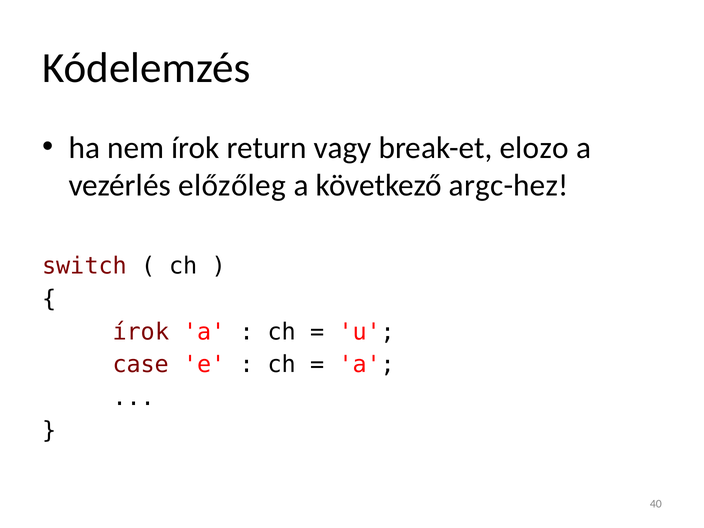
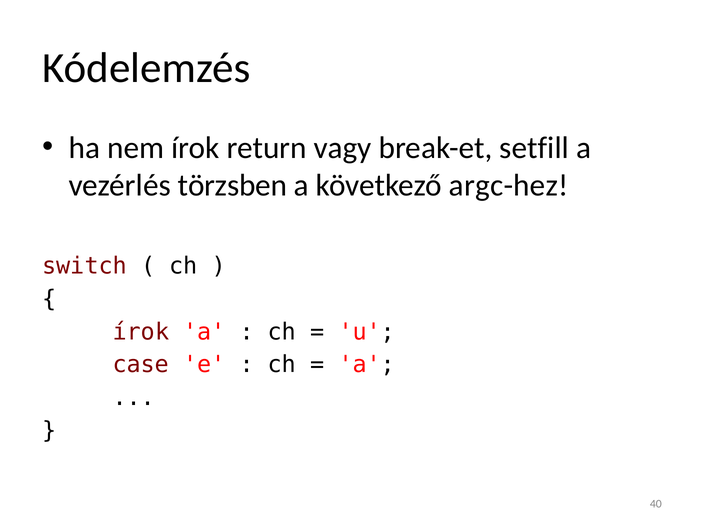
elozo: elozo -> setfill (534, 148)
előzőleg: előzőleg -> törzsben (232, 185)
